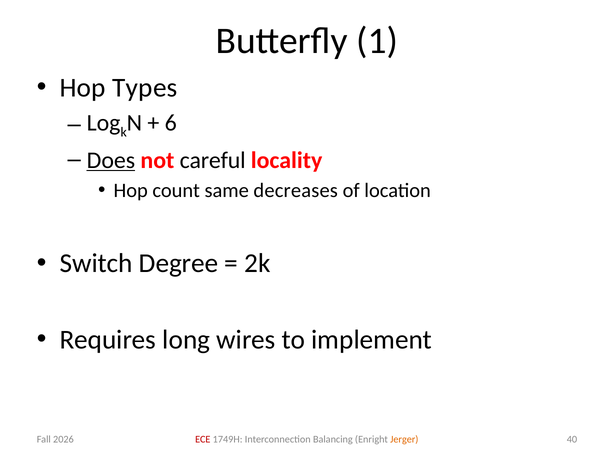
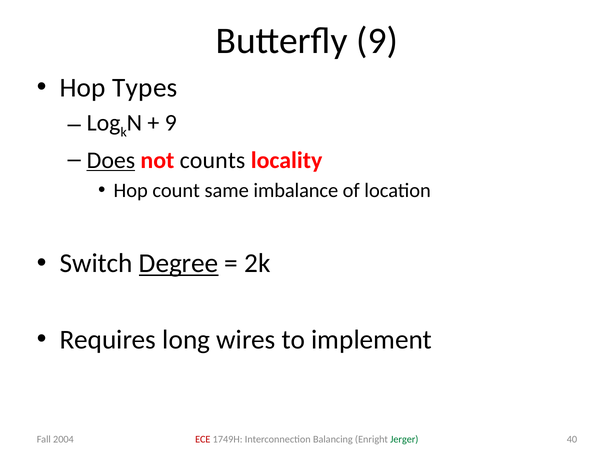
Butterfly 1: 1 -> 9 (377, 41)
6: 6 -> 9 (171, 123)
careful: careful -> counts (212, 160)
decreases: decreases -> imbalance (296, 191)
Degree underline: none -> present (179, 264)
Jerger colour: orange -> green (404, 440)
2026: 2026 -> 2004 (63, 440)
